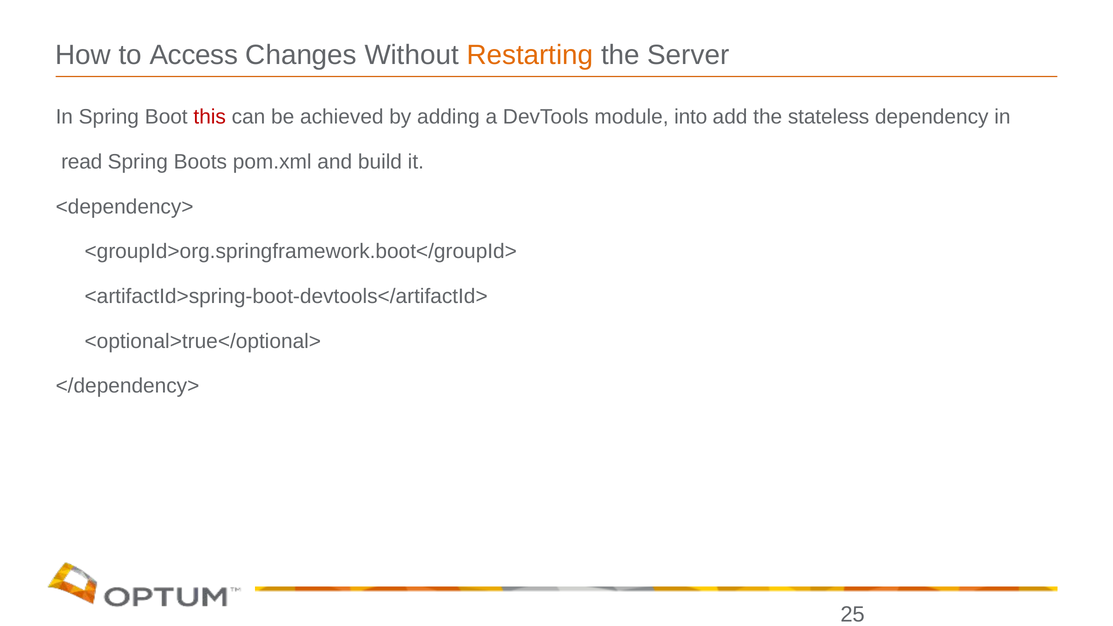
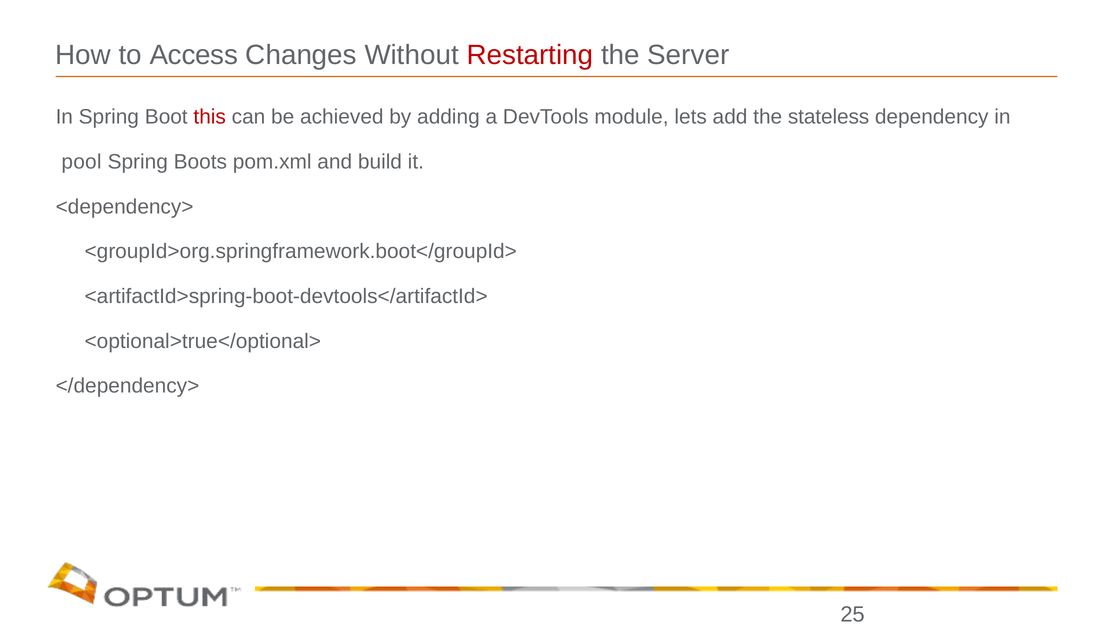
Restarting colour: orange -> red (530, 55)
into: into -> lets (691, 117)
read: read -> pool (81, 162)
